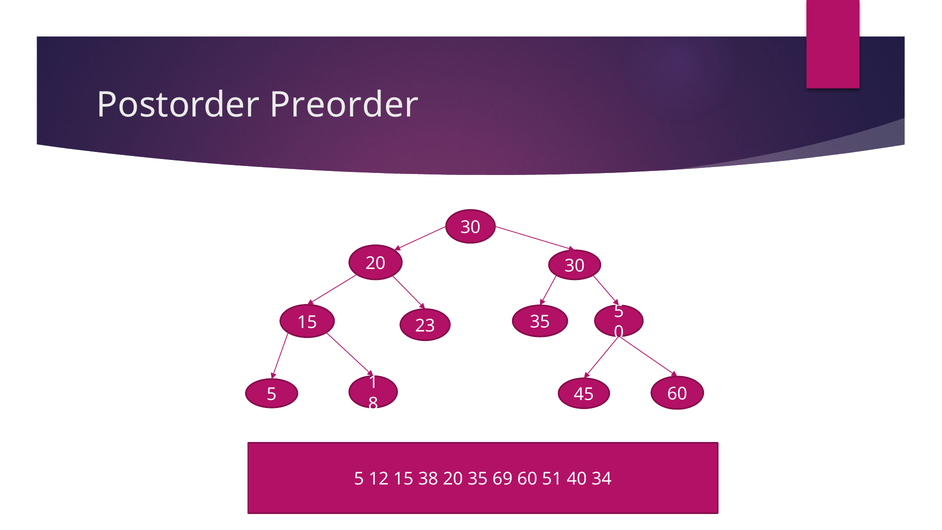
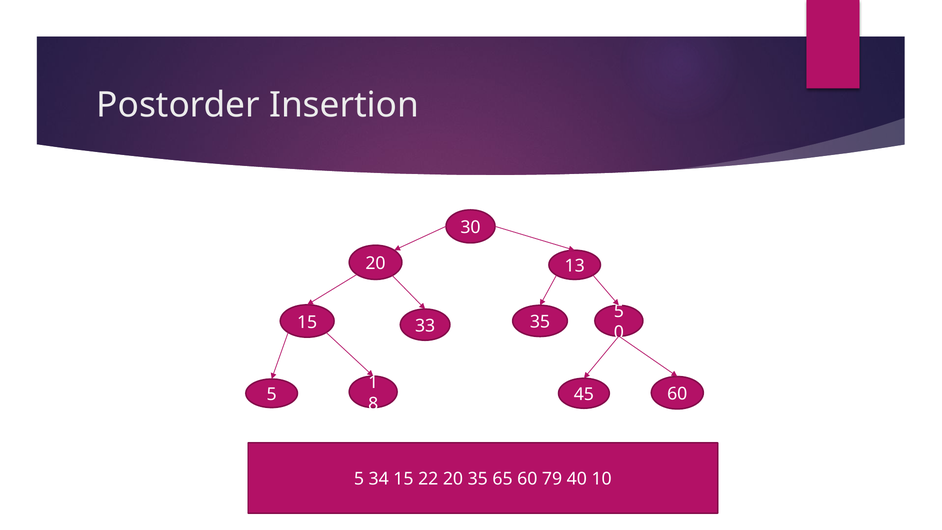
Preorder: Preorder -> Insertion (344, 105)
20 30: 30 -> 13 (575, 266)
23: 23 -> 33 (425, 326)
12: 12 -> 34 (379, 479)
38: 38 -> 22 (428, 479)
69: 69 -> 65 (503, 479)
51: 51 -> 79 (552, 479)
34: 34 -> 10 (602, 479)
